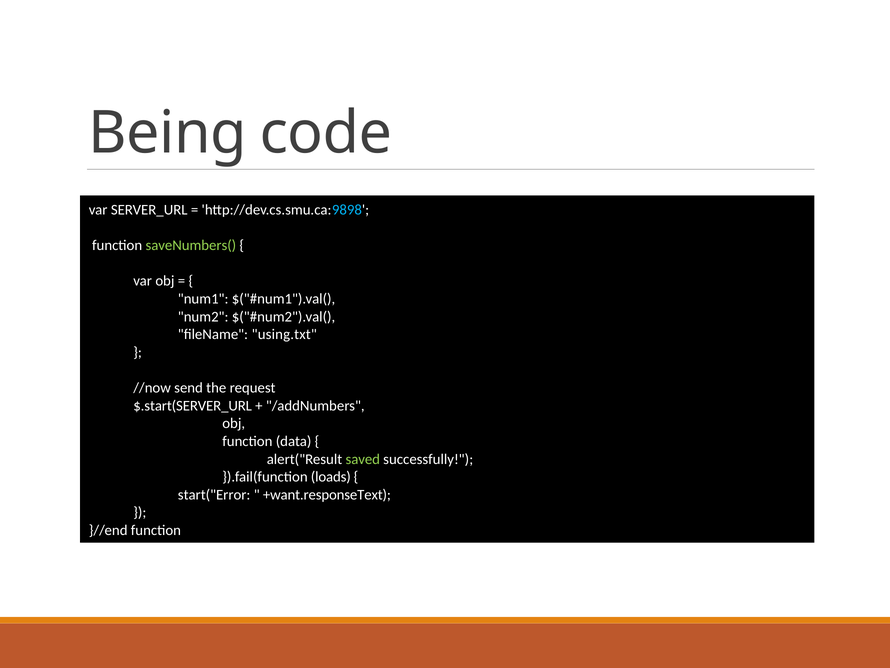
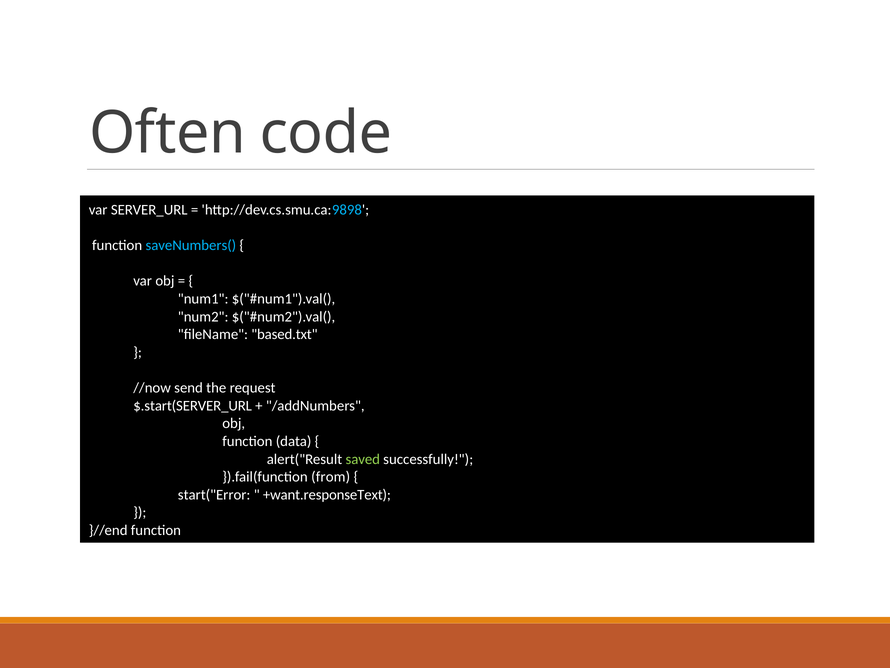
Being: Being -> Often (167, 133)
saveNumbers( colour: light green -> light blue (191, 245)
using.txt: using.txt -> based.txt (284, 334)
loads: loads -> from (331, 477)
